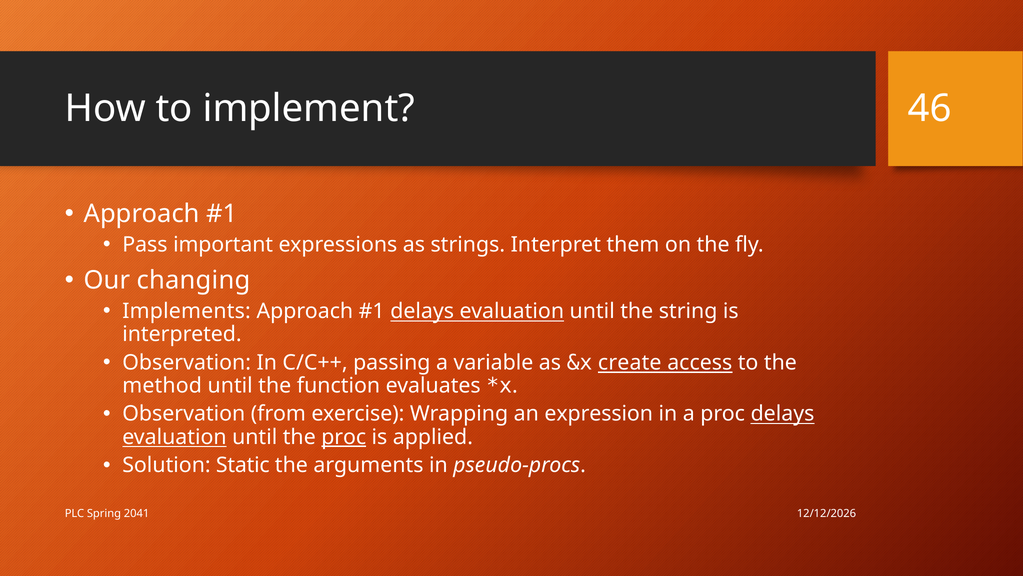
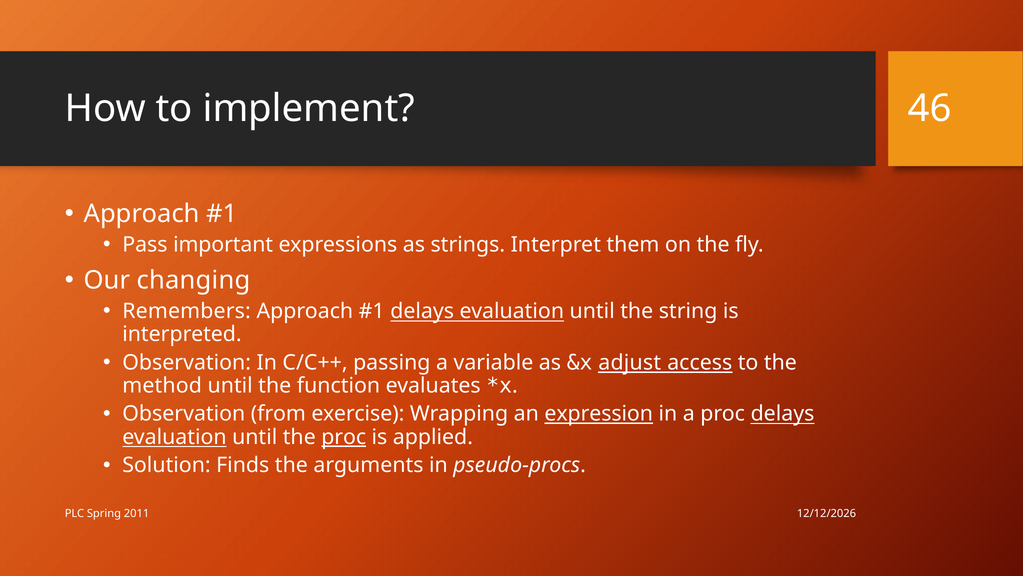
Implements: Implements -> Remembers (187, 311)
create: create -> adjust (630, 362)
expression underline: none -> present (599, 414)
Static: Static -> Finds (243, 465)
2041: 2041 -> 2011 (137, 513)
